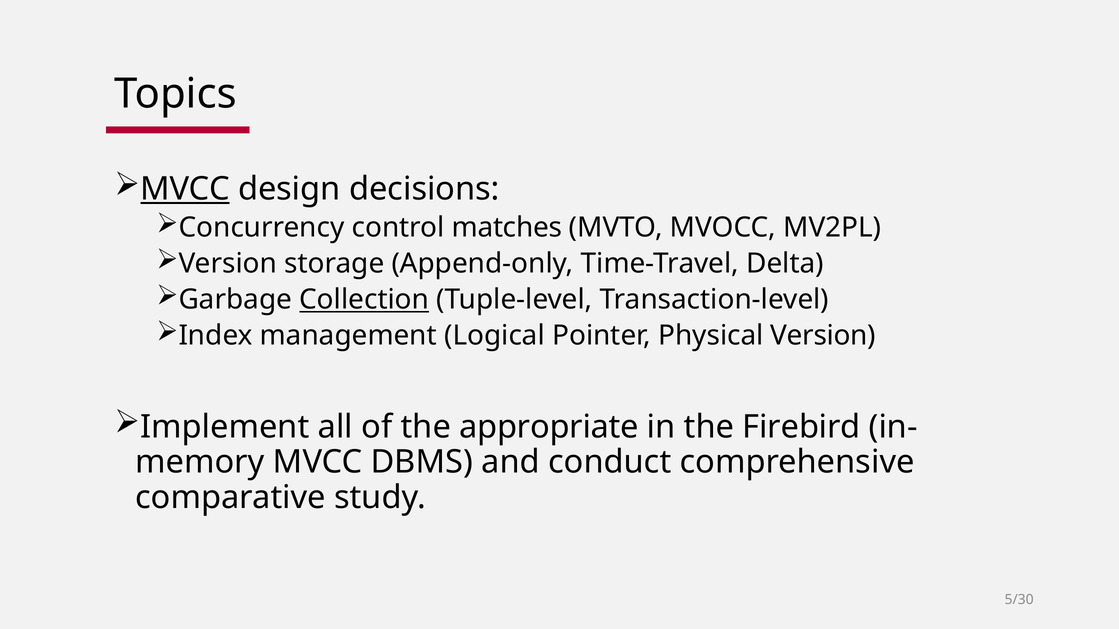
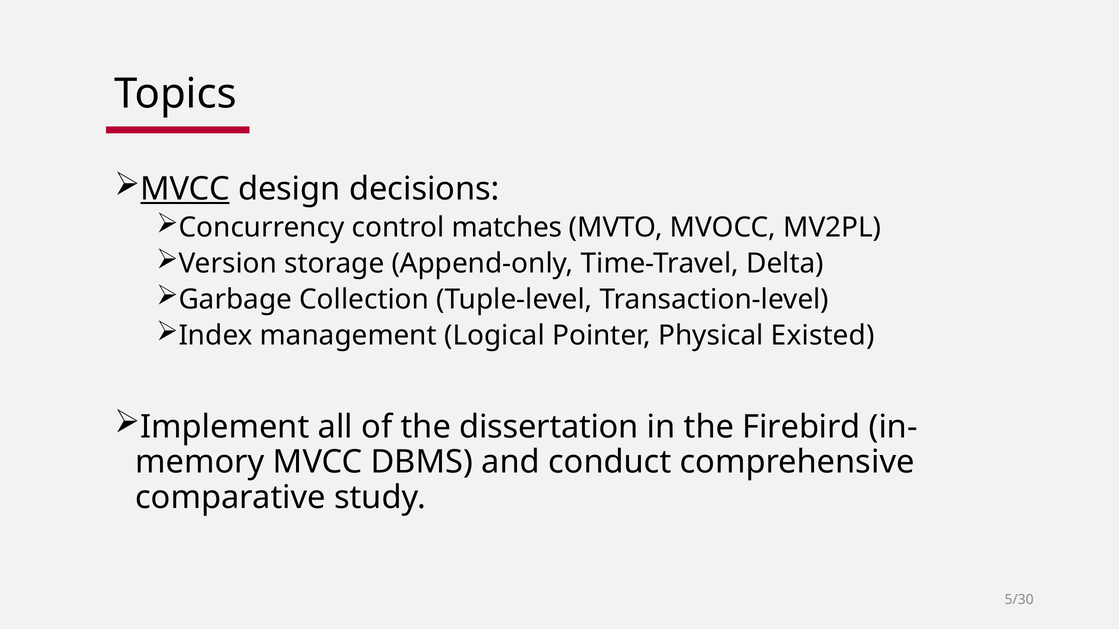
Collection underline: present -> none (364, 300)
Physical Version: Version -> Existed (823, 336)
appropriate: appropriate -> dissertation (549, 427)
